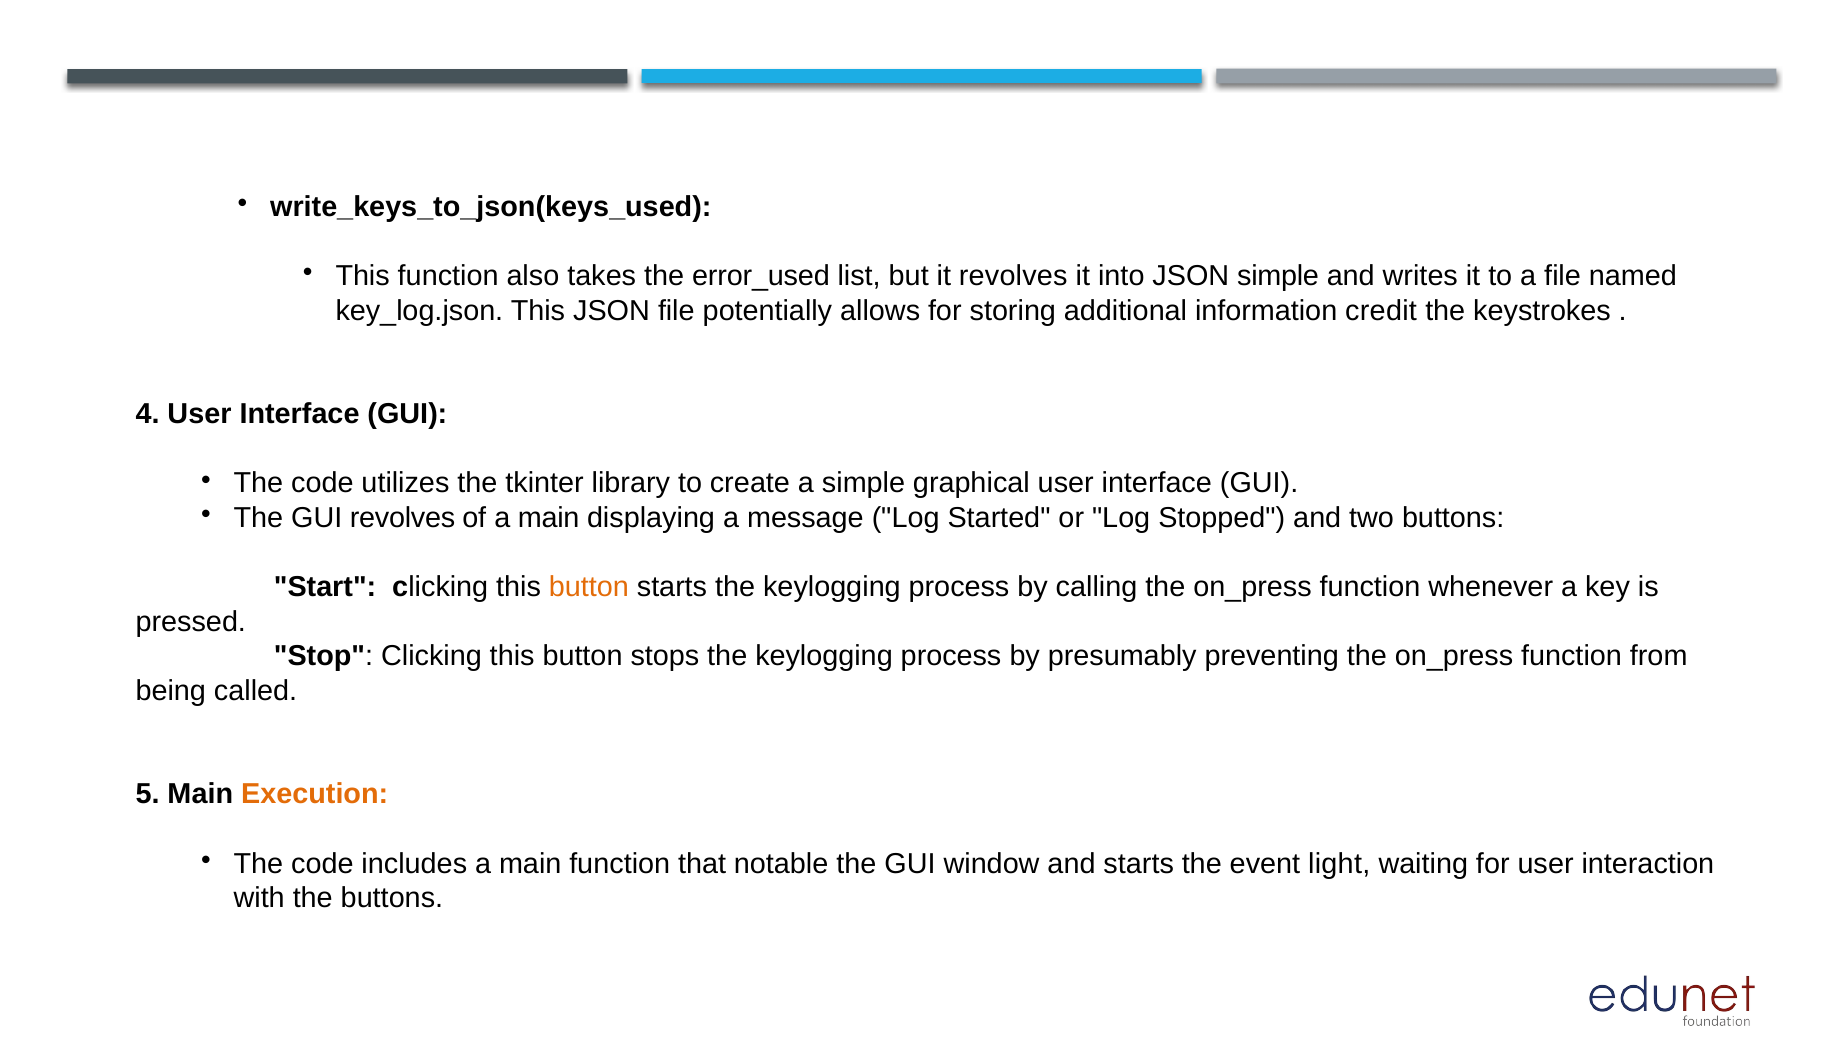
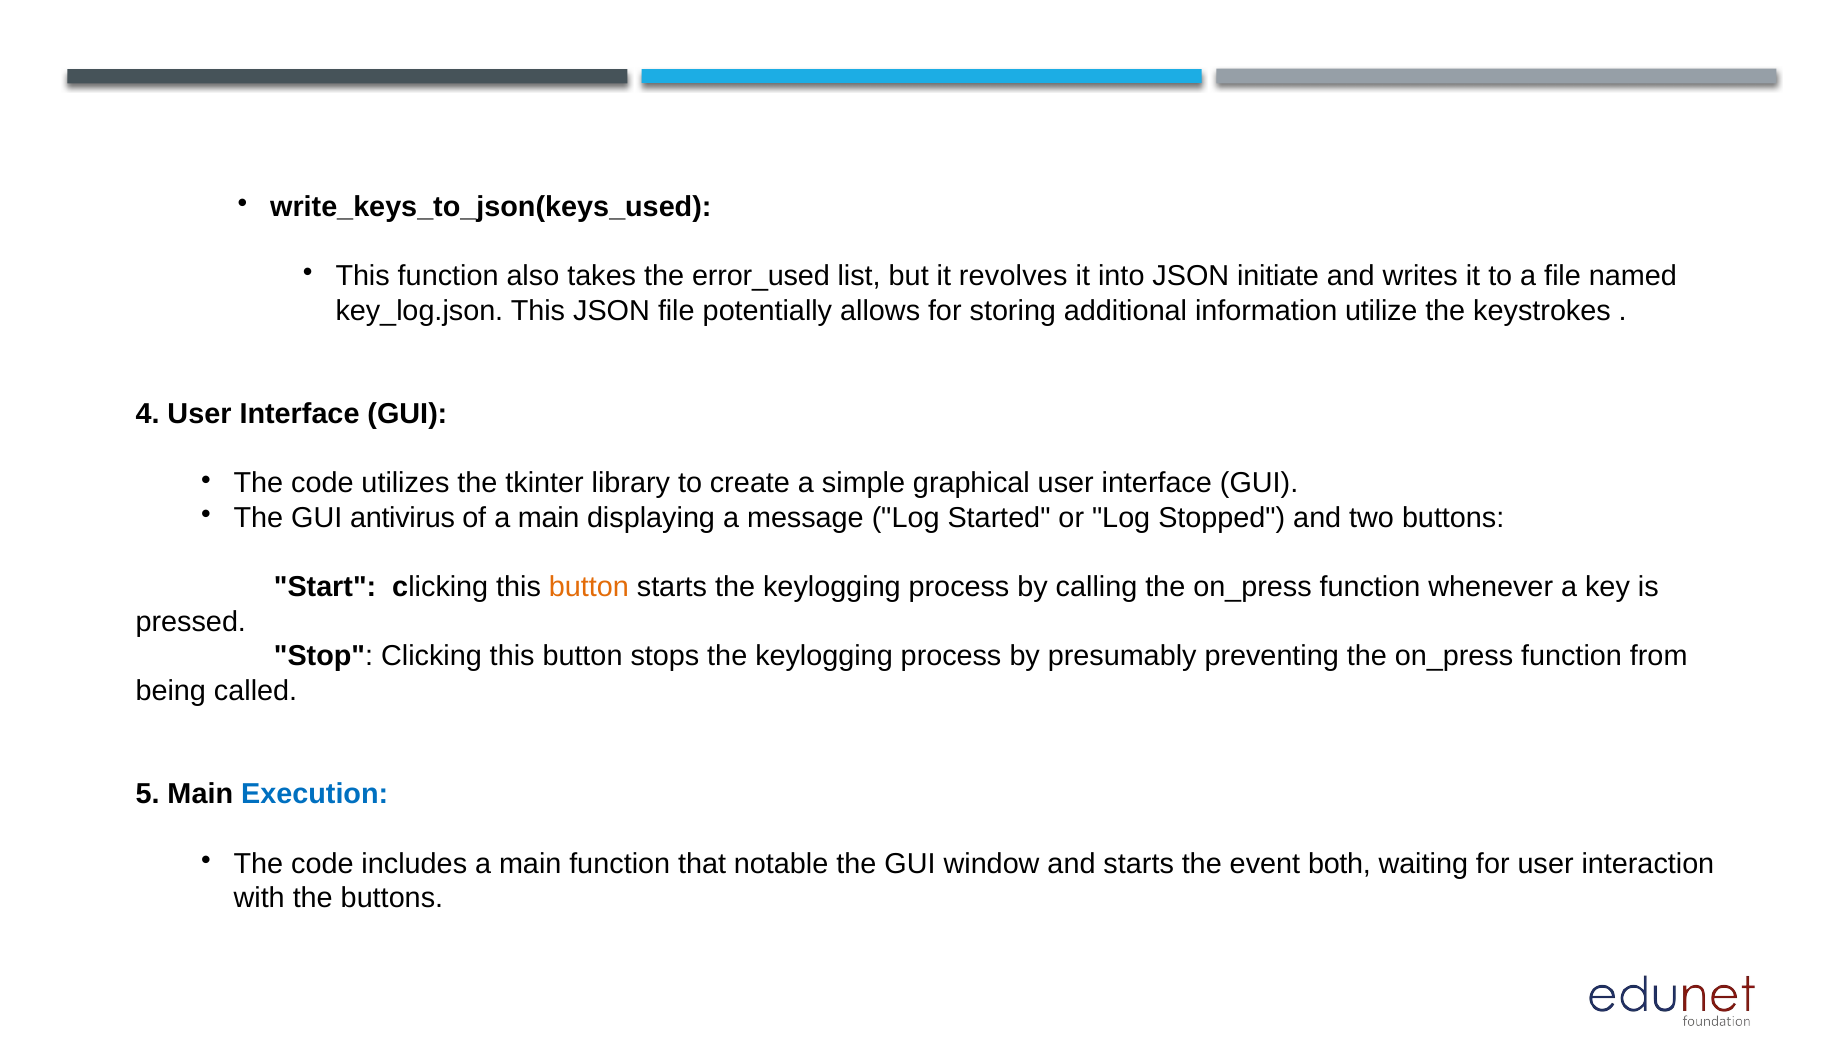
JSON simple: simple -> initiate (1278, 276)
credit: credit -> utilize (1381, 311)
GUI revolves: revolves -> antivirus (403, 518)
Execution colour: orange -> blue (315, 795)
light: light -> both (1339, 864)
